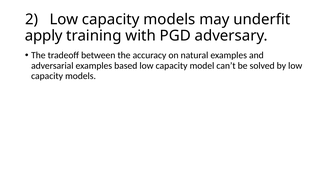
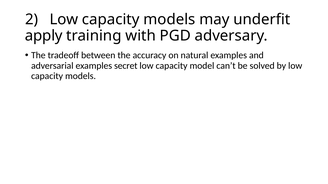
based: based -> secret (126, 66)
